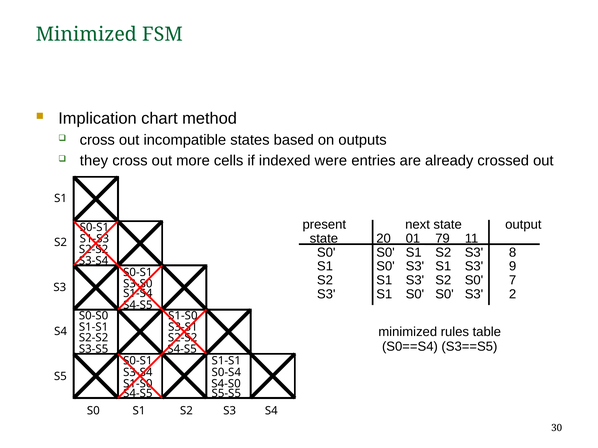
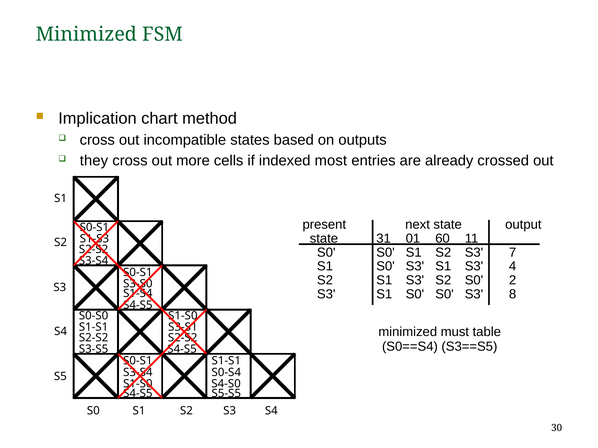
were: were -> most (331, 161)
20: 20 -> 31 (384, 239)
79: 79 -> 60 (443, 239)
8: 8 -> 7 (513, 252)
9: 9 -> 4 (513, 266)
7: 7 -> 2 (513, 280)
2: 2 -> 8 (513, 294)
rules: rules -> must (455, 332)
